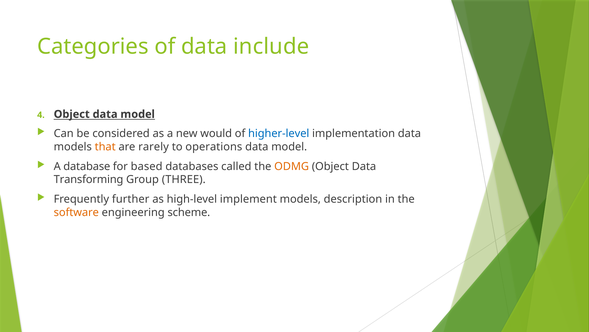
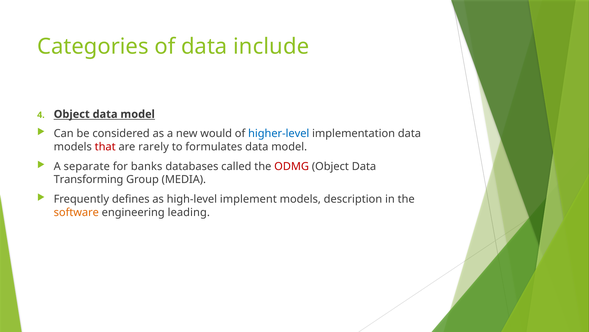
that colour: orange -> red (105, 147)
operations: operations -> formulates (214, 147)
database: database -> separate (87, 166)
based: based -> banks (147, 166)
ODMG colour: orange -> red (292, 166)
THREE: THREE -> MEDIA (184, 179)
further: further -> defines (131, 199)
scheme: scheme -> leading (189, 212)
